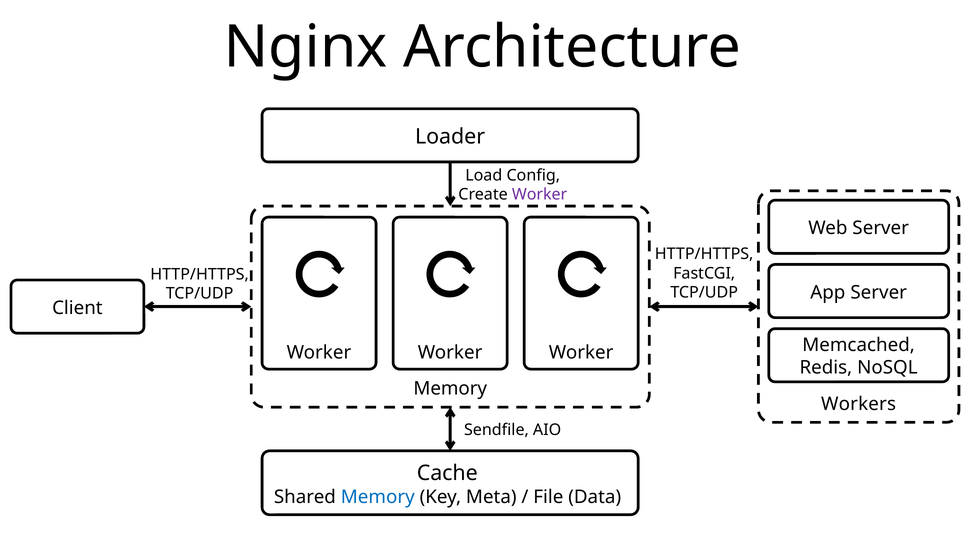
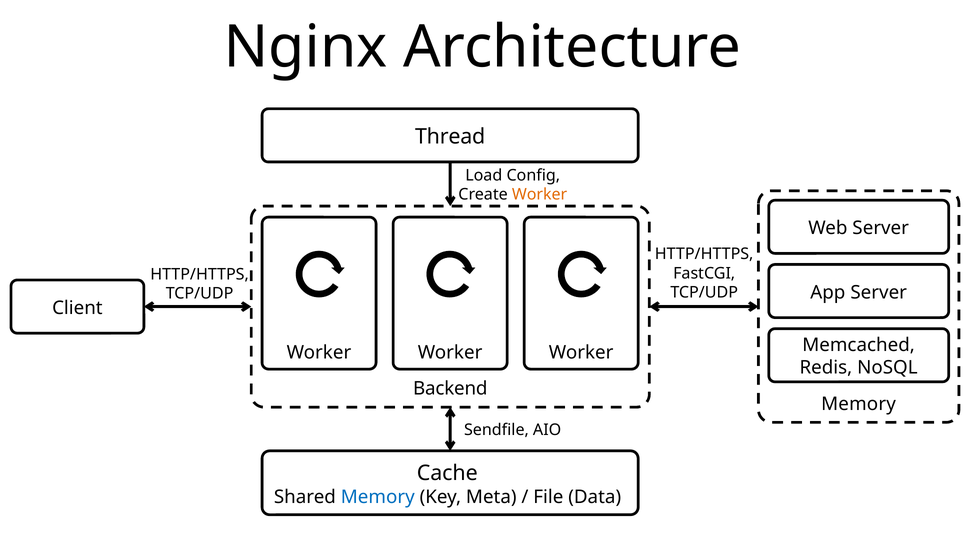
Loader: Loader -> Thread (450, 137)
Worker colour: purple -> orange (540, 194)
Memory: Memory -> Backend (450, 389)
Workers: Workers -> Memory (859, 404)
